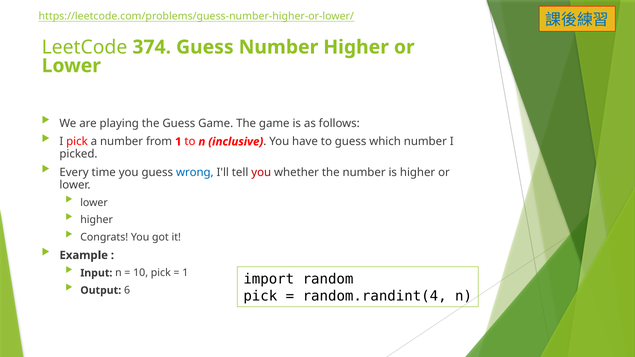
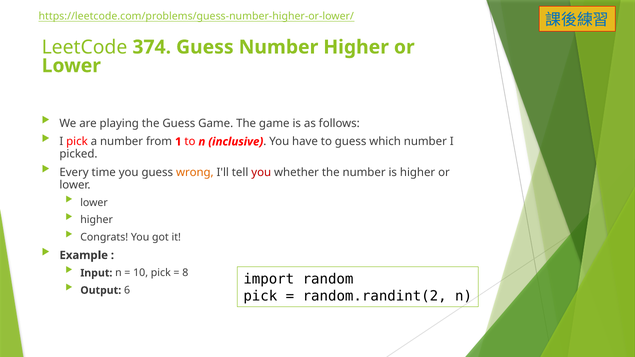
wrong colour: blue -> orange (195, 172)
1: 1 -> 8 (185, 273)
random.randint(4: random.randint(4 -> random.randint(2 (375, 296)
